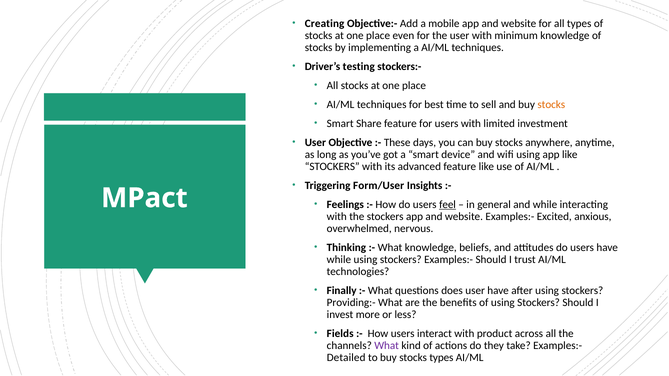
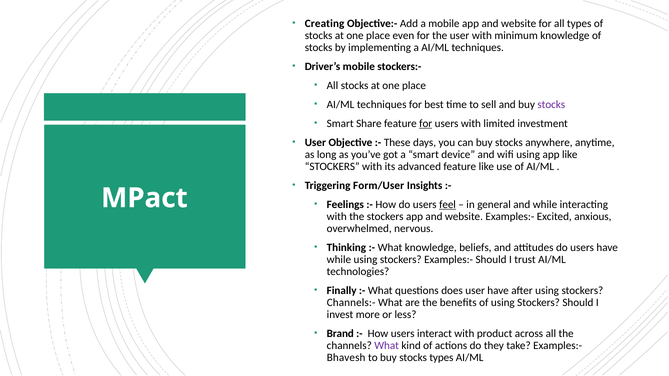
Driver’s testing: testing -> mobile (359, 66)
stocks colour: orange -> purple (551, 104)
for underline: none -> present (426, 123)
Providing:-: Providing:- -> Channels:- (351, 303)
Fields: Fields -> Brand (340, 334)
Detailed: Detailed -> Bhavesh (346, 358)
